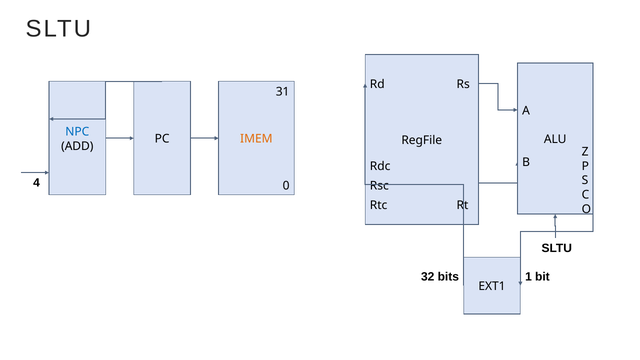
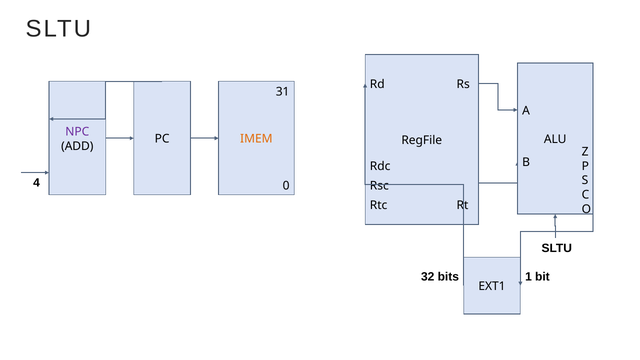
NPC colour: blue -> purple (77, 132)
